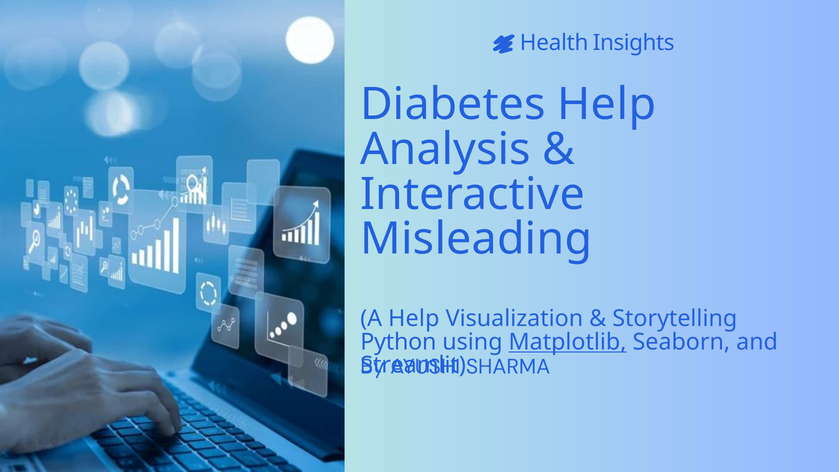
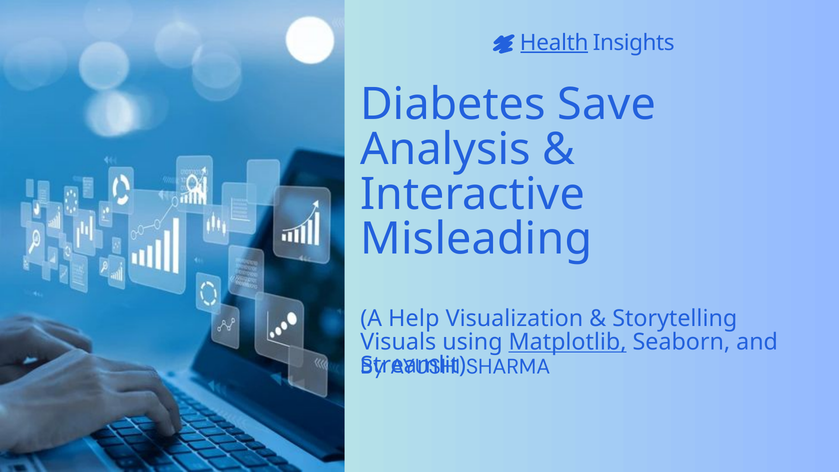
Health underline: none -> present (554, 43)
Diabetes Help: Help -> Save (607, 104)
Python: Python -> Visuals (398, 342)
